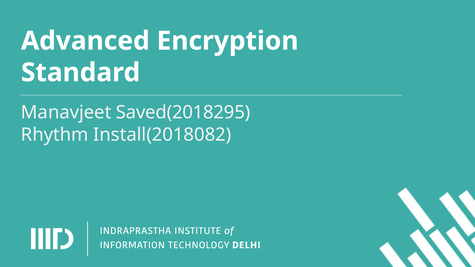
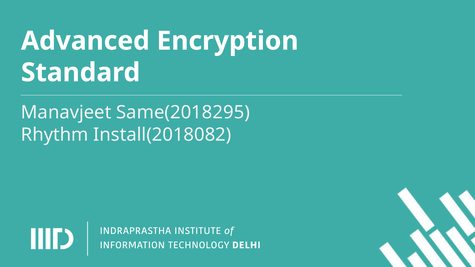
Saved(2018295: Saved(2018295 -> Same(2018295 (183, 113)
